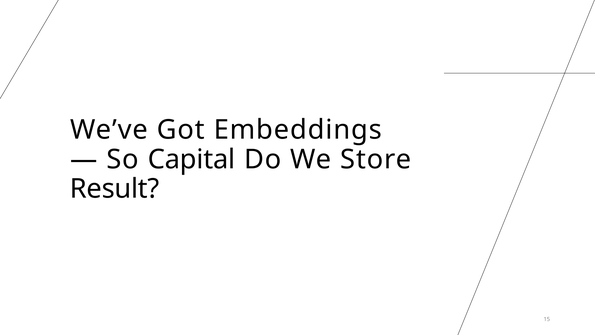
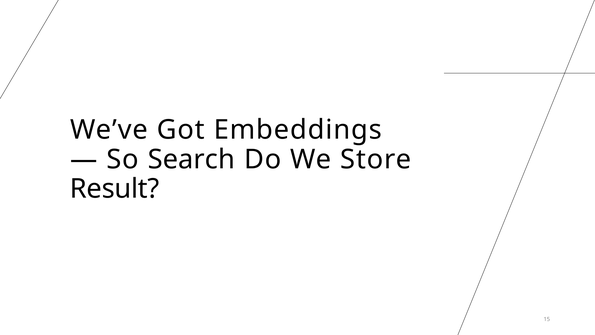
Capital: Capital -> Search (191, 159)
